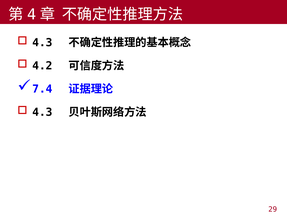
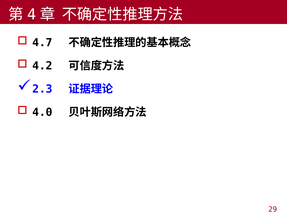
4.3: 4.3 -> 4.7 (42, 43)
7.4: 7.4 -> 2.3 (42, 89)
4.3: 4.3 -> 4.0 (42, 112)
